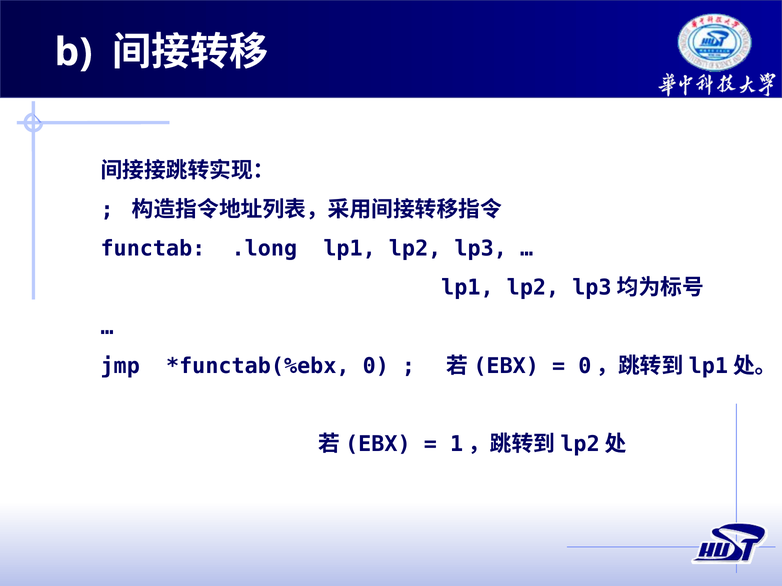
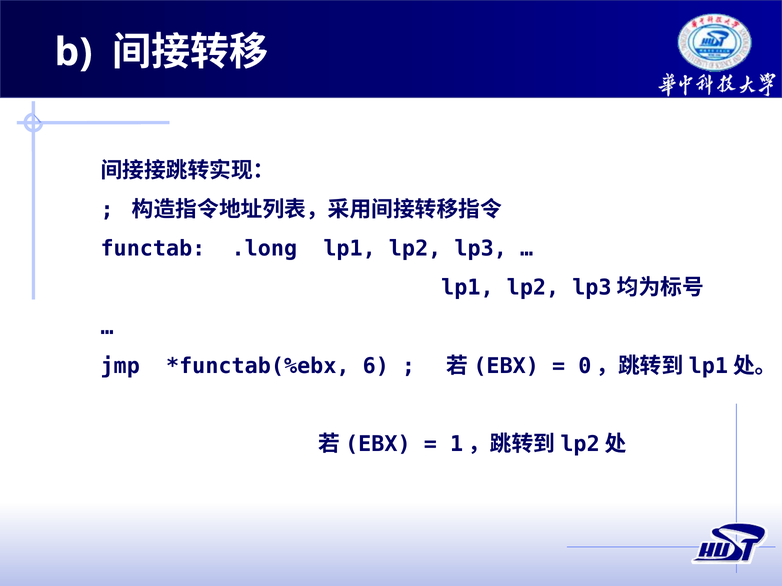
0: 0 -> 6 (376, 366)
